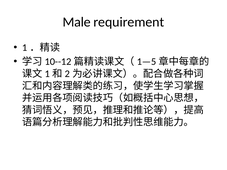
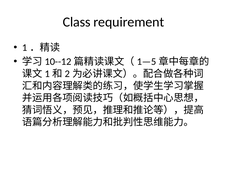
Male: Male -> Class (77, 22)
